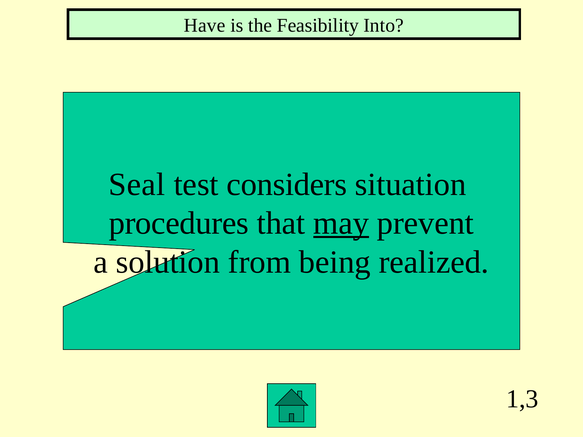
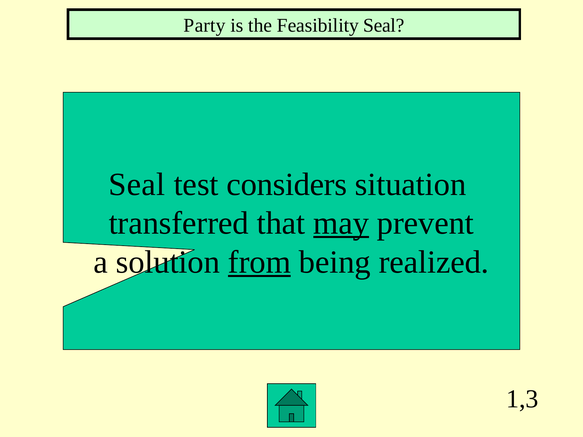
Have: Have -> Party (205, 26)
Feasibility Into: Into -> Seal (384, 26)
procedures: procedures -> transferred (179, 223)
from underline: none -> present (259, 262)
